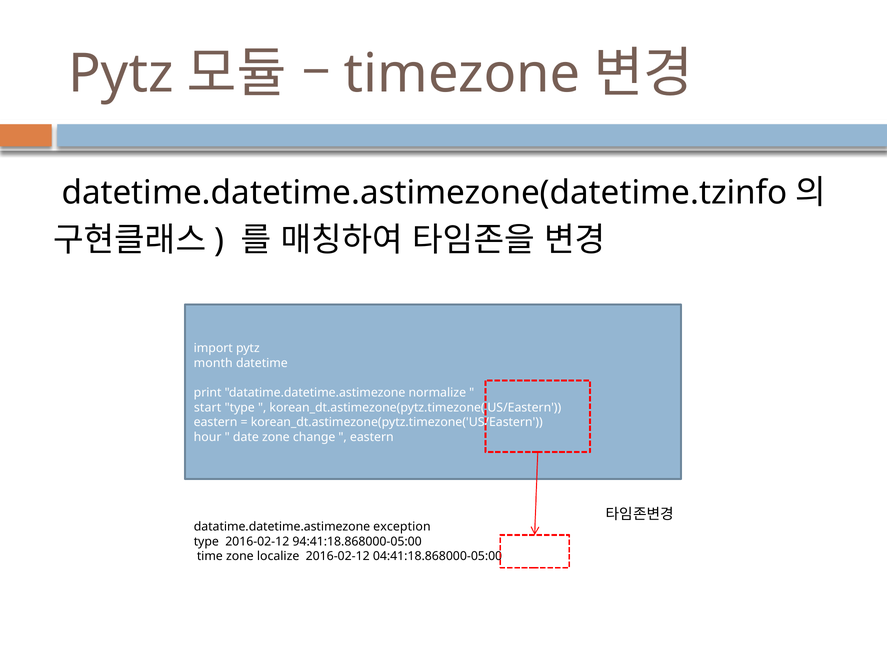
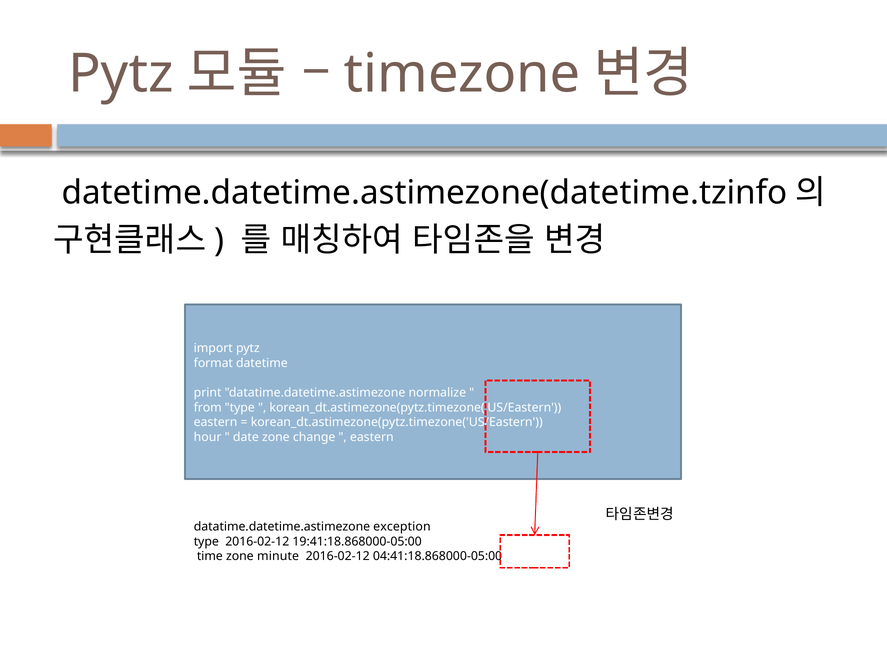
month: month -> format (213, 363)
start: start -> from (208, 408)
94:41:18.868000-05:00: 94:41:18.868000-05:00 -> 19:41:18.868000-05:00 (357, 542)
localize: localize -> minute (278, 556)
